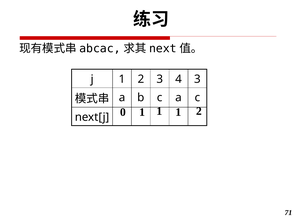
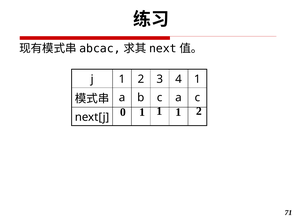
4 3: 3 -> 1 (197, 79)
